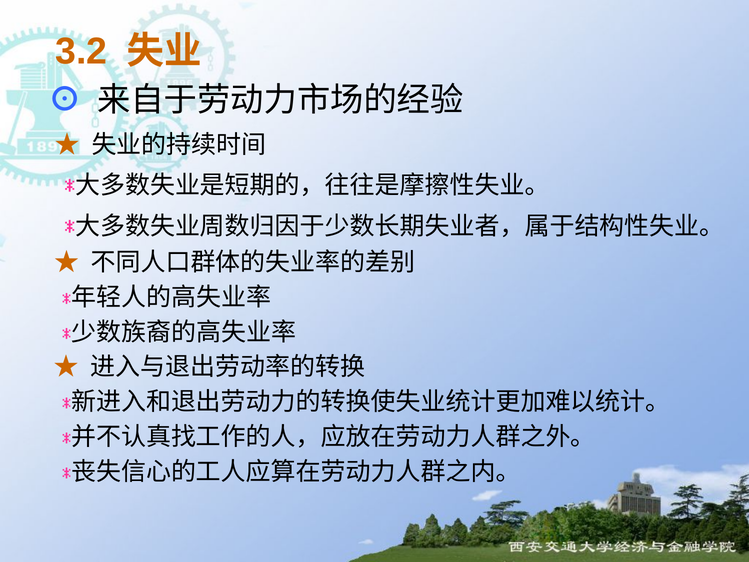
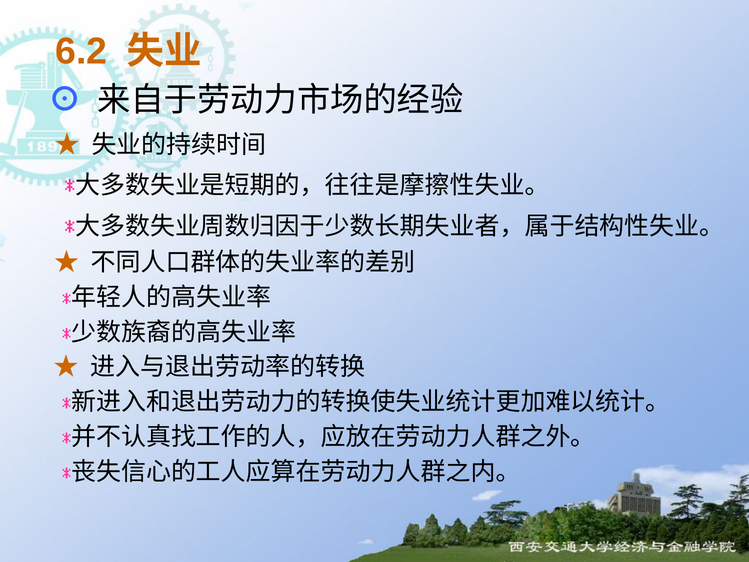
3.2: 3.2 -> 6.2 (81, 51)
